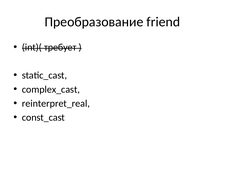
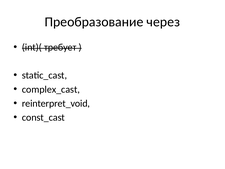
friend: friend -> через (163, 22)
reinterpret_real: reinterpret_real -> reinterpret_void (56, 103)
